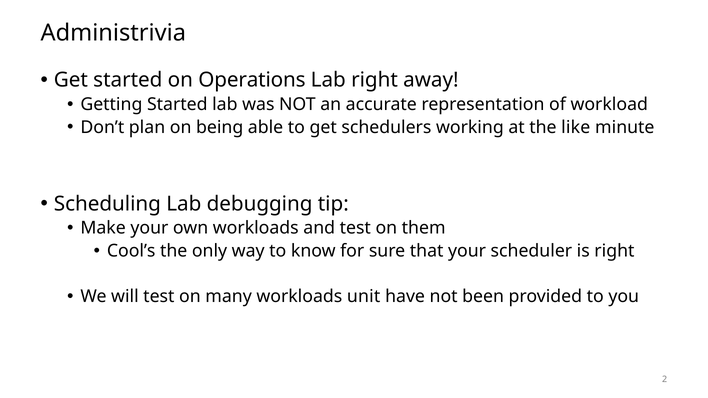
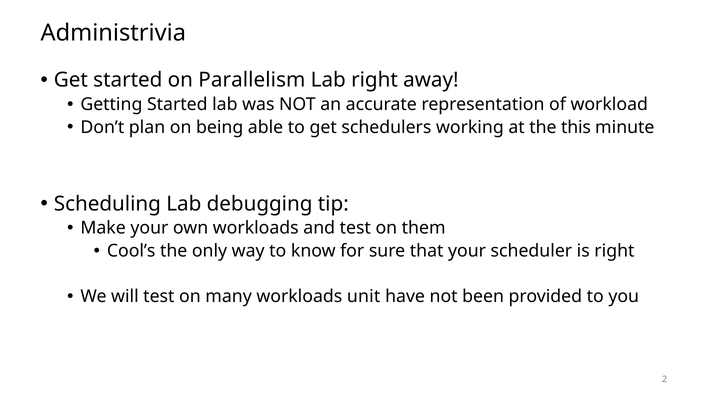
Operations: Operations -> Parallelism (252, 80)
like: like -> this (576, 127)
